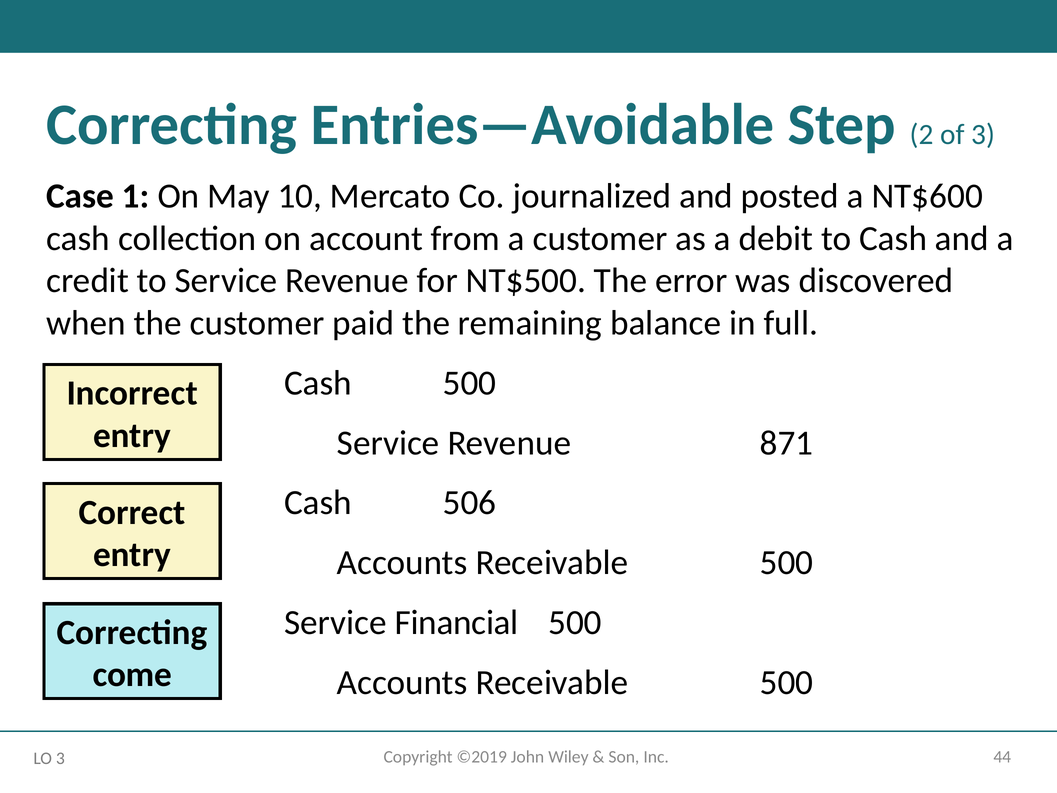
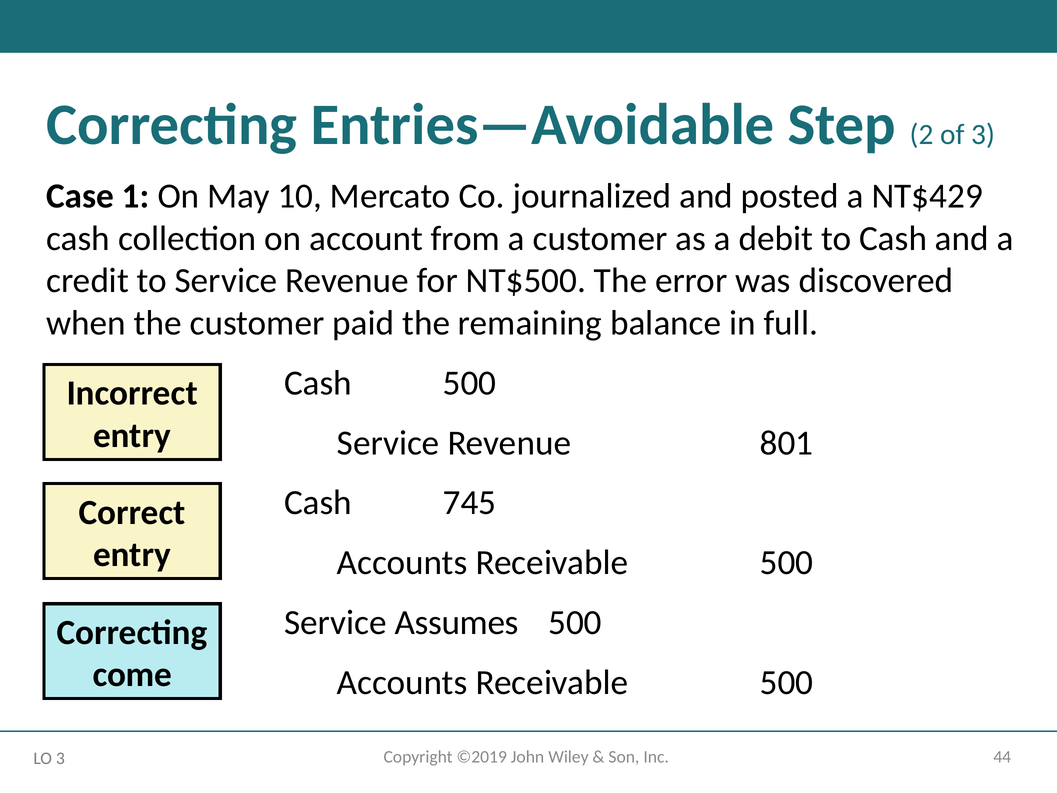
NT$600: NT$600 -> NT$429 (927, 196)
871: 871 -> 801 (787, 443)
506: 506 -> 745 (469, 503)
Financial: Financial -> Assumes (457, 622)
